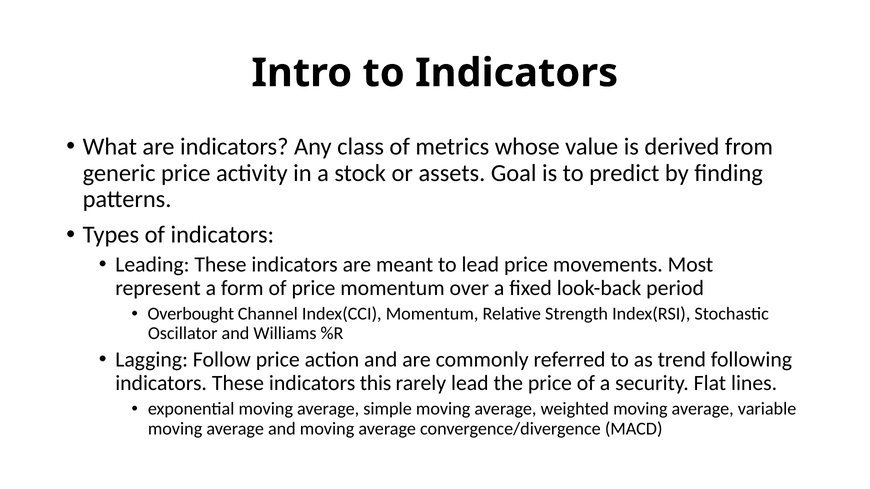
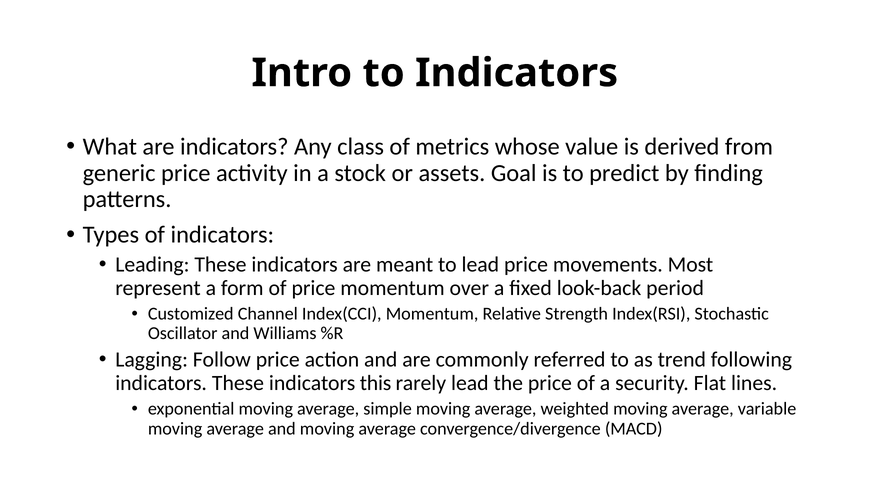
Overbought: Overbought -> Customized (191, 314)
